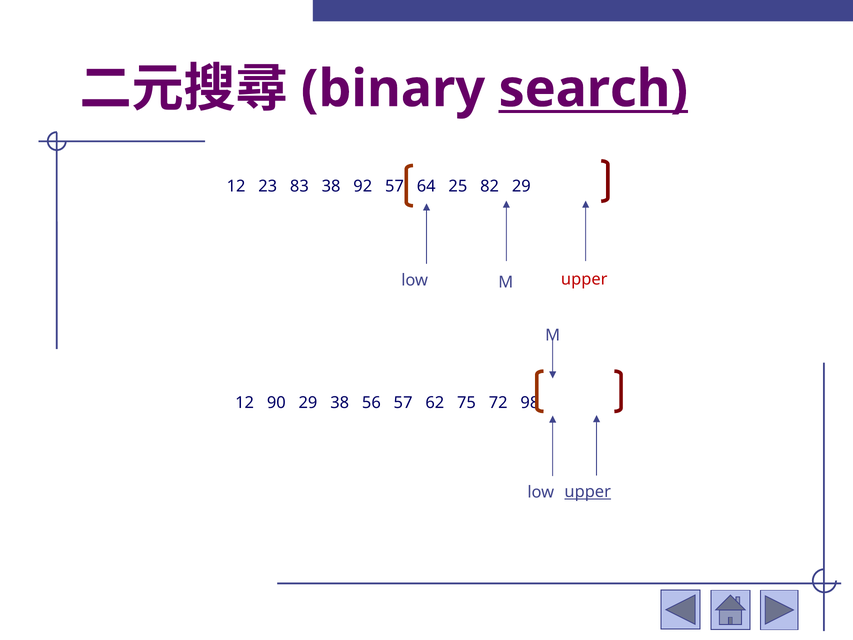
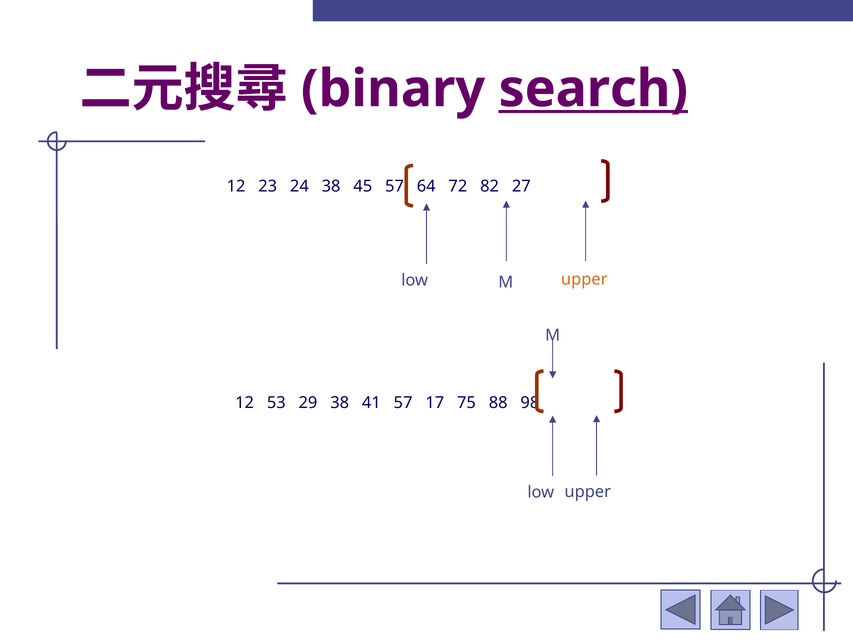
83: 83 -> 24 (299, 186)
92: 92 -> 45 (363, 186)
25: 25 -> 72 (458, 186)
82 29: 29 -> 27 (521, 186)
upper colour: red -> orange (584, 279)
90: 90 -> 53 (276, 402)
56: 56 -> 41 (371, 402)
62: 62 -> 17 (435, 402)
72: 72 -> 88 (498, 402)
upper underline: present -> none (588, 492)
